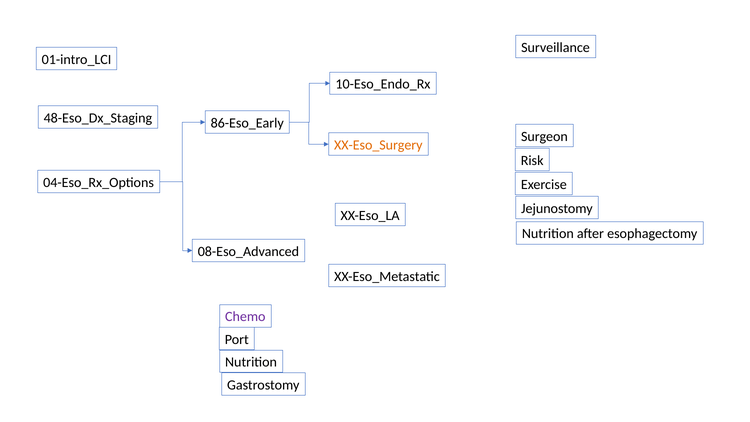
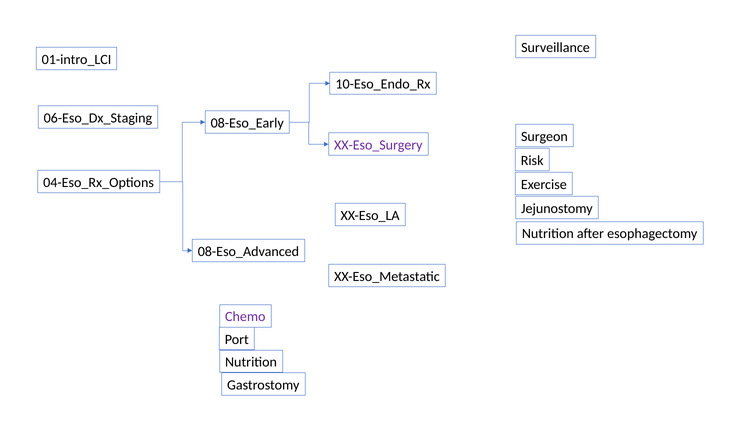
48-Eso_Dx_Staging: 48-Eso_Dx_Staging -> 06-Eso_Dx_Staging (98, 118)
86-Eso_Early: 86-Eso_Early -> 08-Eso_Early (247, 123)
XX-Eso_Surgery colour: orange -> purple (378, 145)
